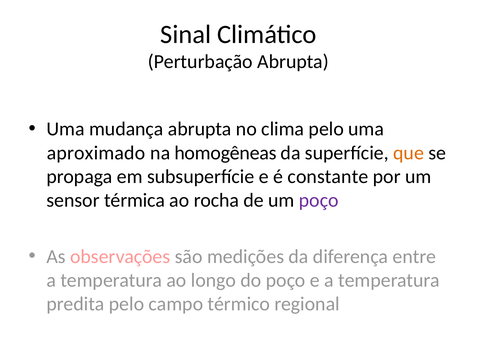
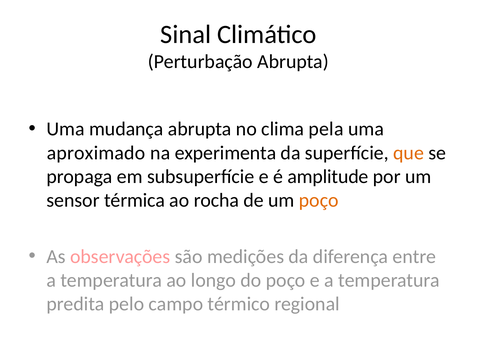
clima pelo: pelo -> pela (326, 129)
homogêneas: homogêneas -> experimenta (225, 153)
constante: constante -> amplitude (328, 177)
poço colour: purple -> orange (319, 201)
